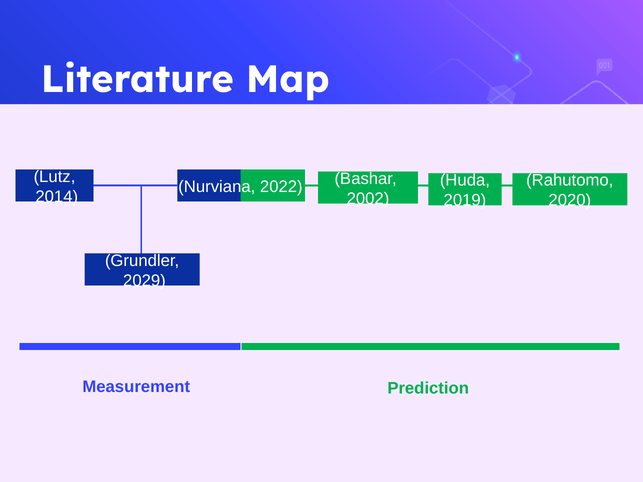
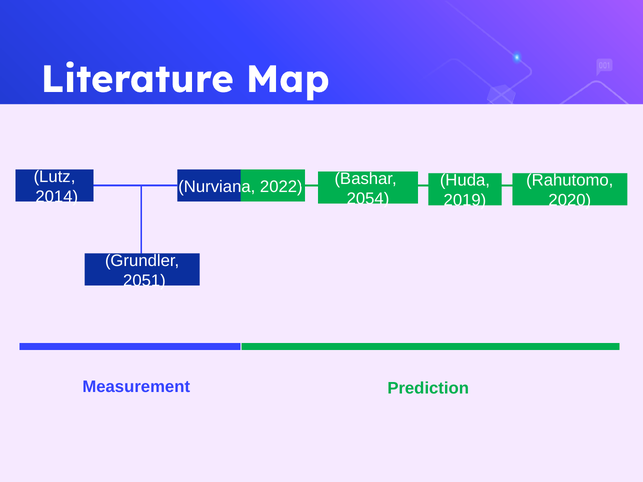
2002: 2002 -> 2054 (368, 199)
2029: 2029 -> 2051 (144, 281)
